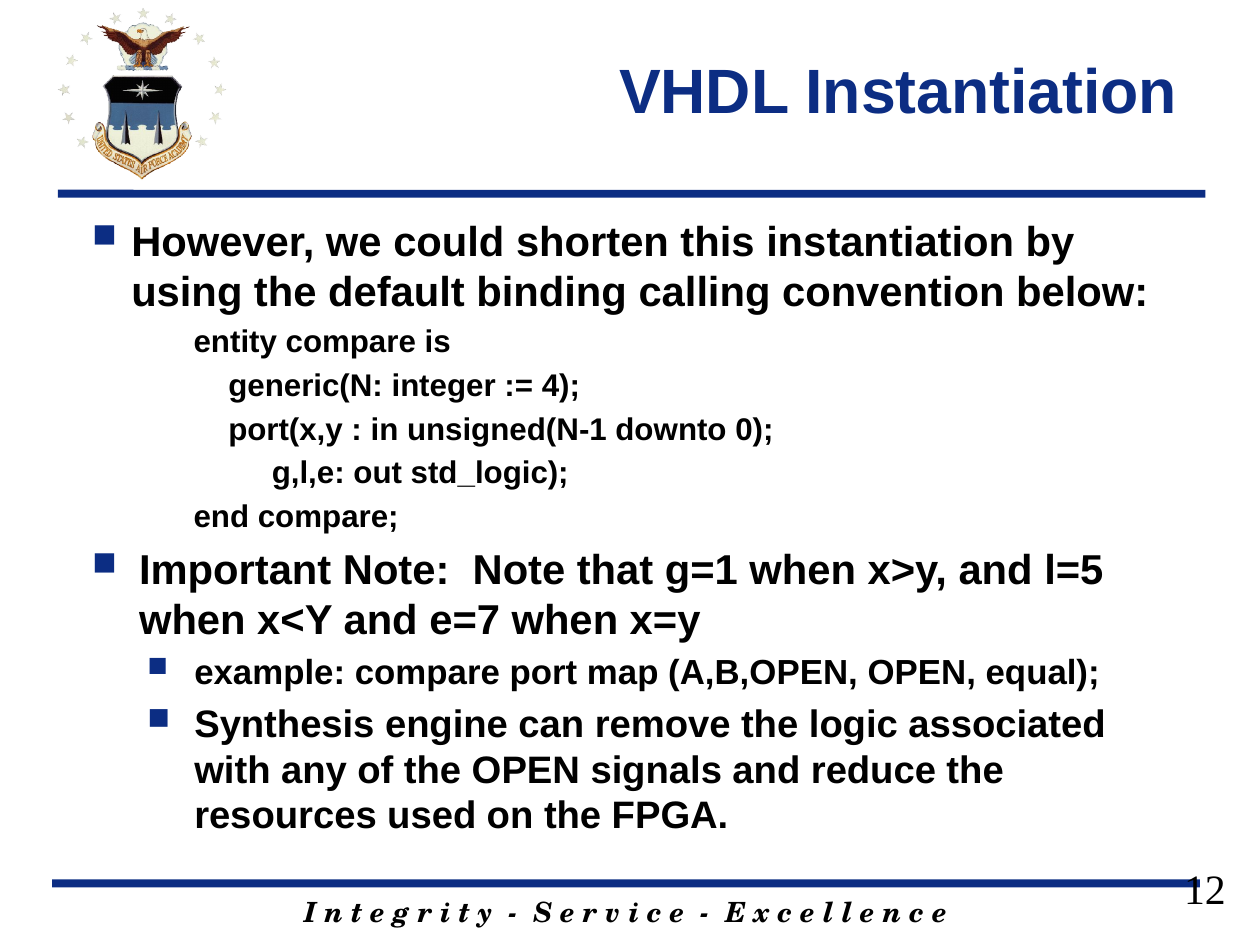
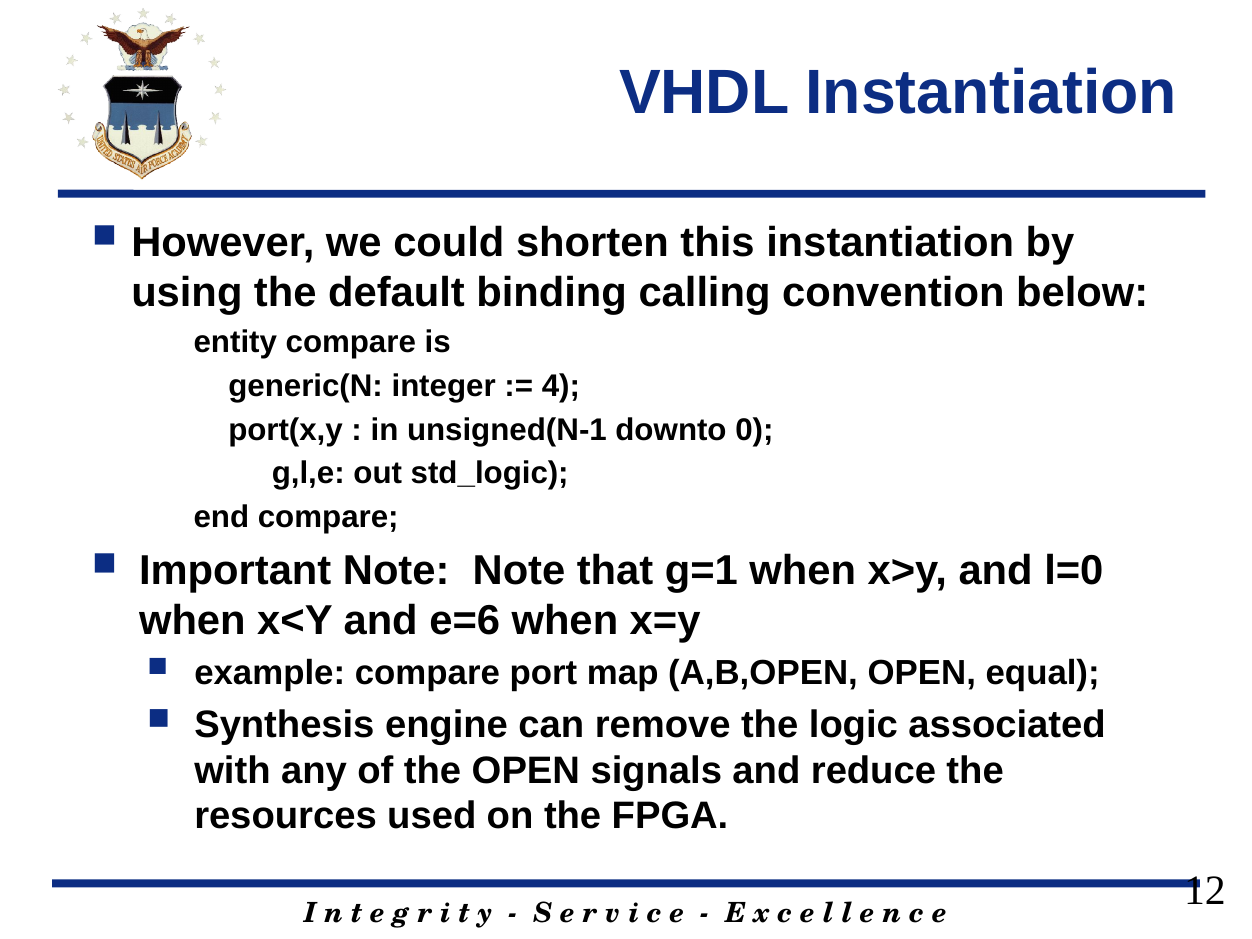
l=5: l=5 -> l=0 (1074, 570)
e=7: e=7 -> e=6 (465, 620)
